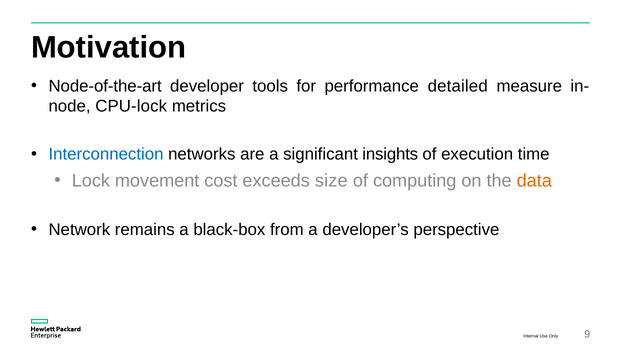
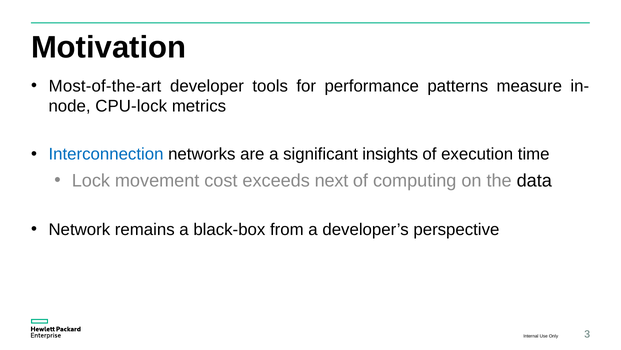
Node-of-the-art: Node-of-the-art -> Most-of-the-art (105, 86)
detailed: detailed -> patterns (458, 86)
size: size -> next (331, 180)
data colour: orange -> black (534, 180)
9: 9 -> 3 (587, 334)
